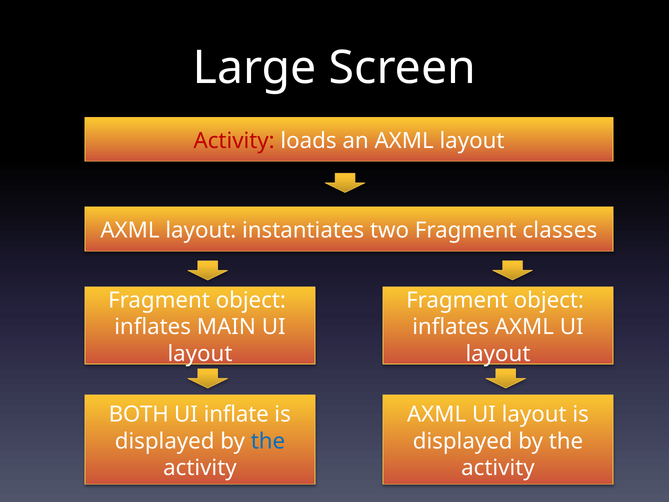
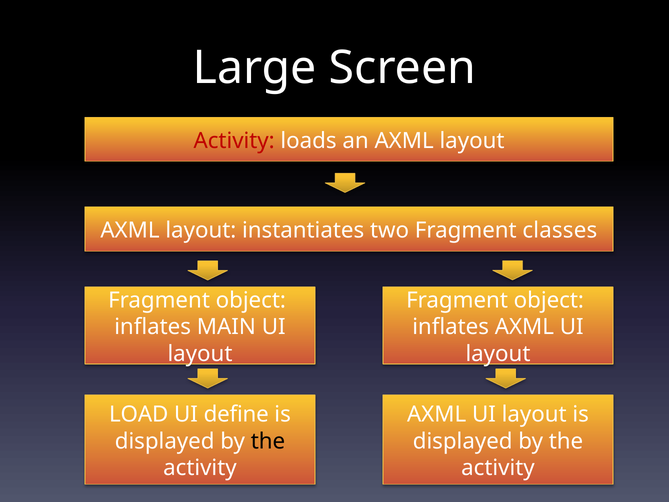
BOTH: BOTH -> LOAD (139, 414)
inflate: inflate -> define (236, 414)
the colour: blue -> black (268, 441)
